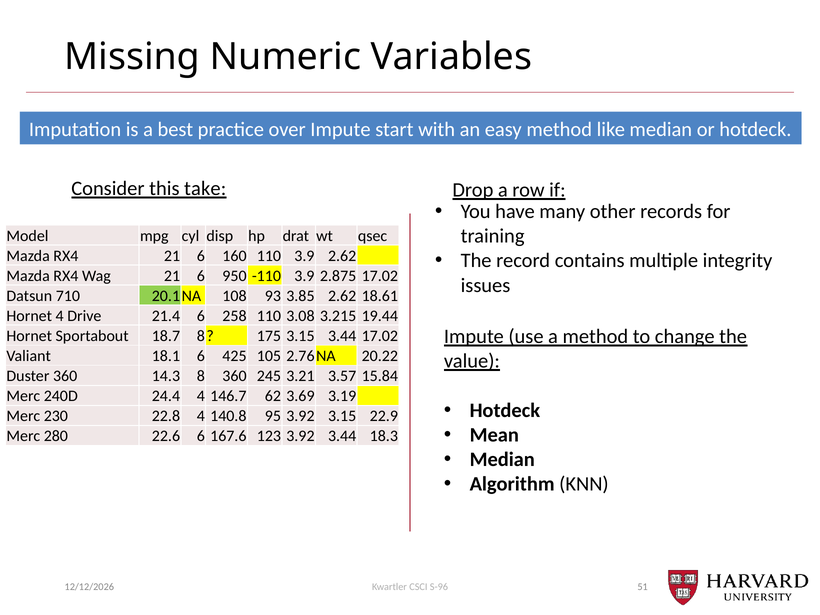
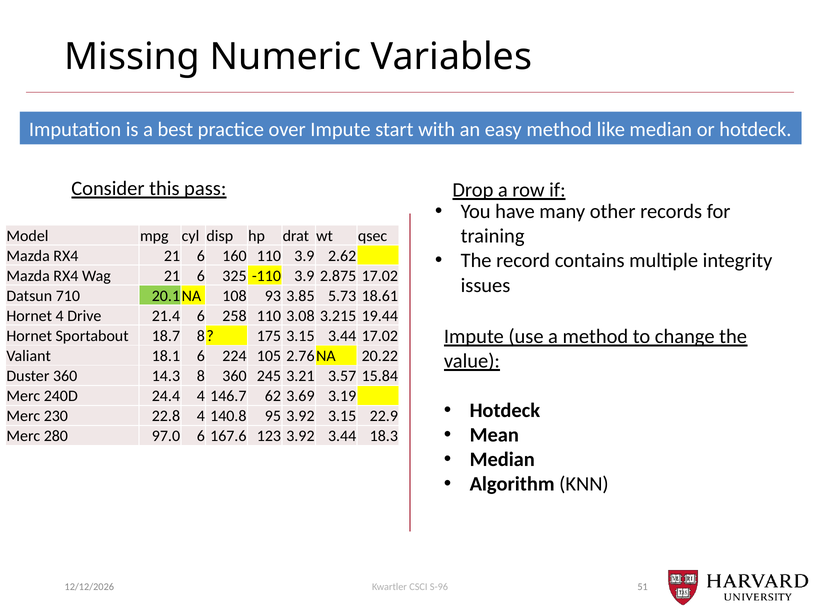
take: take -> pass (205, 189)
950: 950 -> 325 (234, 276)
3.85 2.62: 2.62 -> 5.73 (342, 296)
425: 425 -> 224 (234, 356)
22.6: 22.6 -> 97.0 (166, 436)
